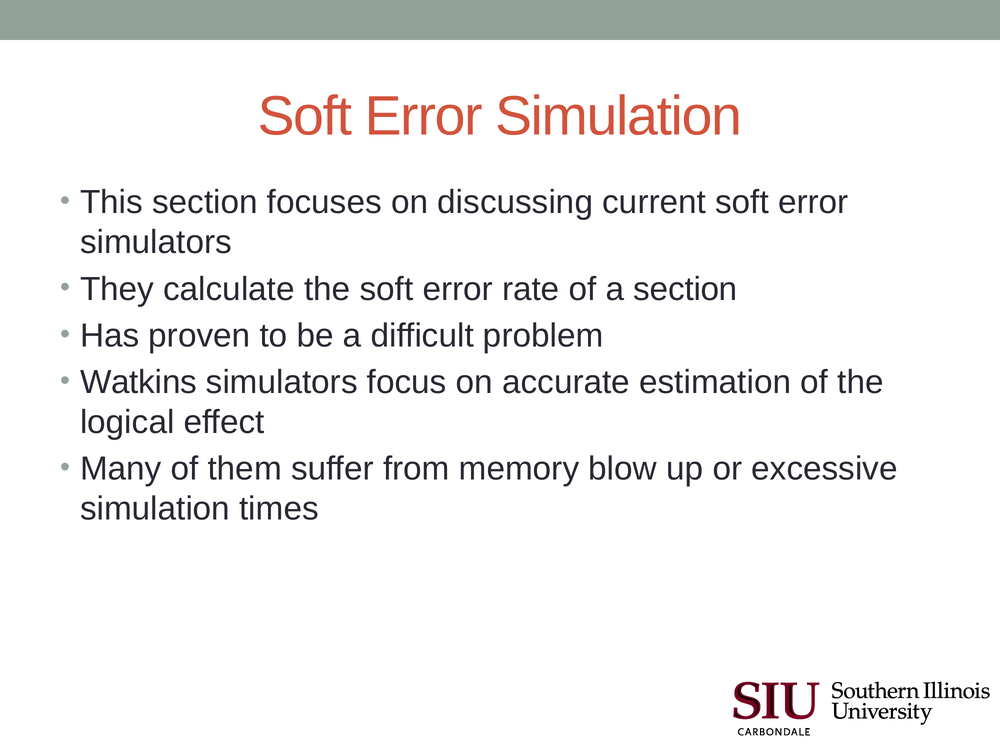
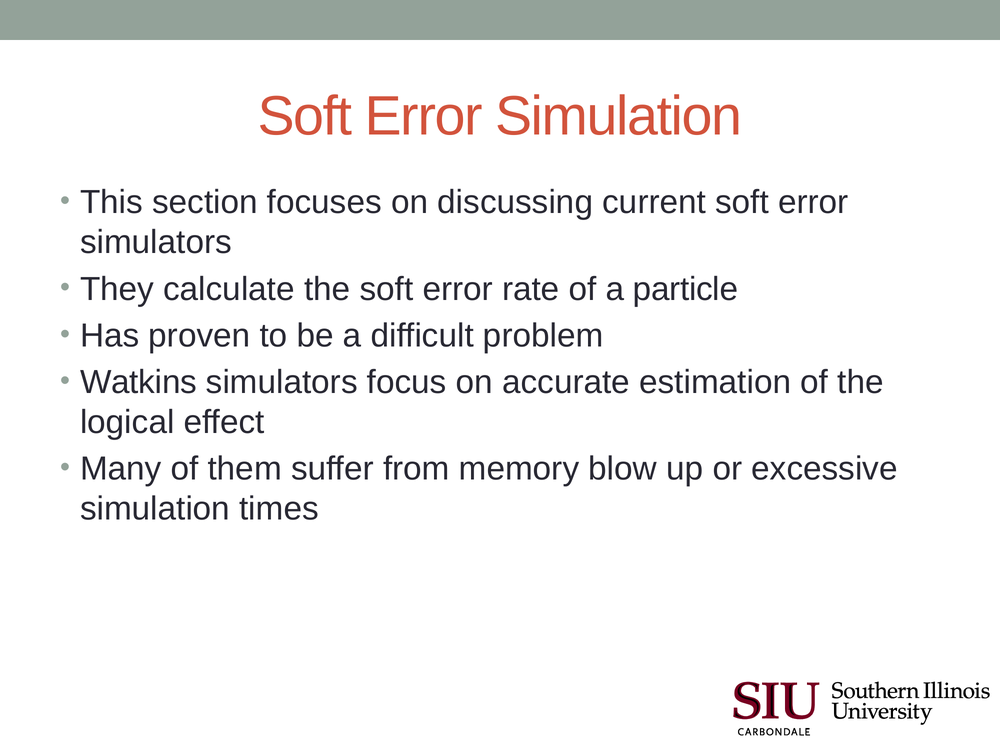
a section: section -> particle (686, 289)
